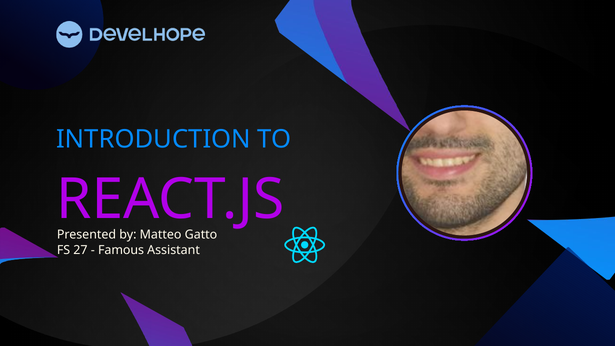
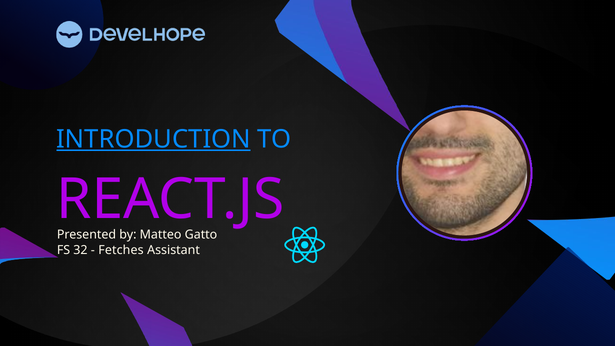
INTRODUCTION underline: none -> present (153, 139)
27: 27 -> 32 (80, 250)
Famous: Famous -> Fetches (121, 250)
